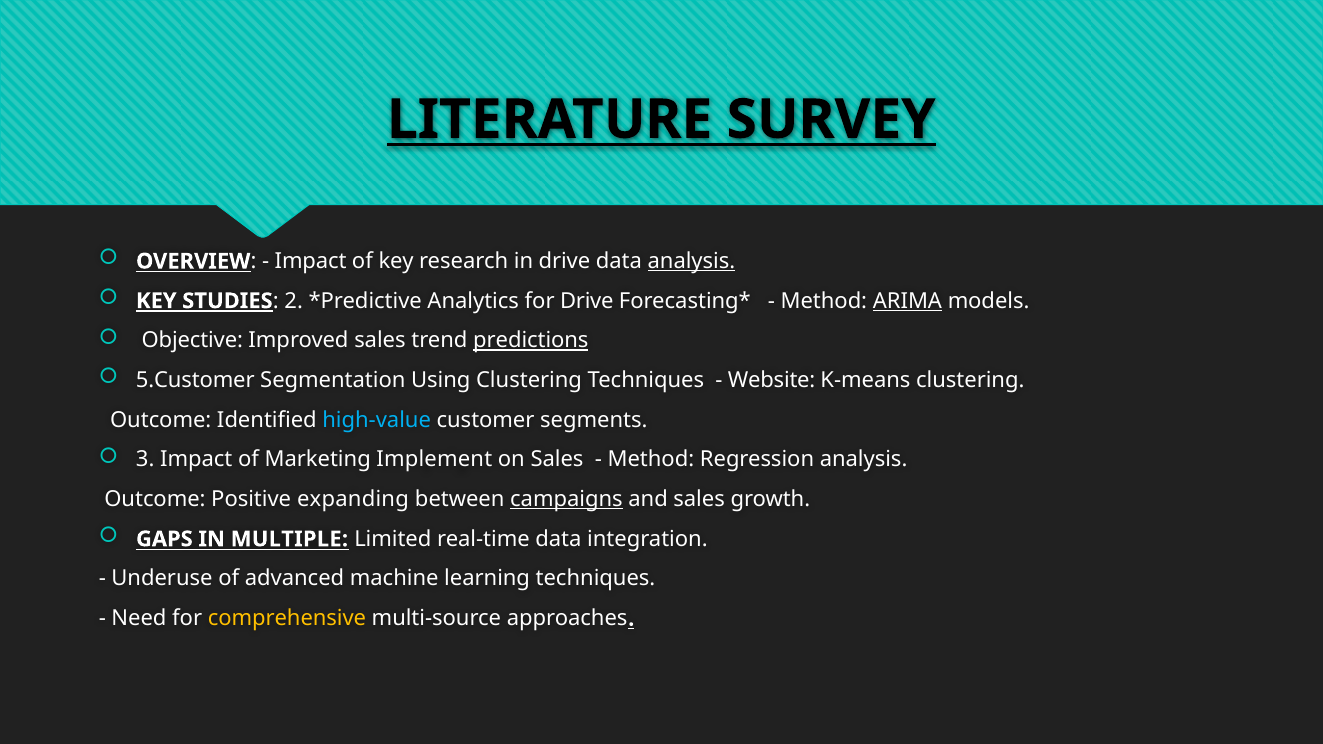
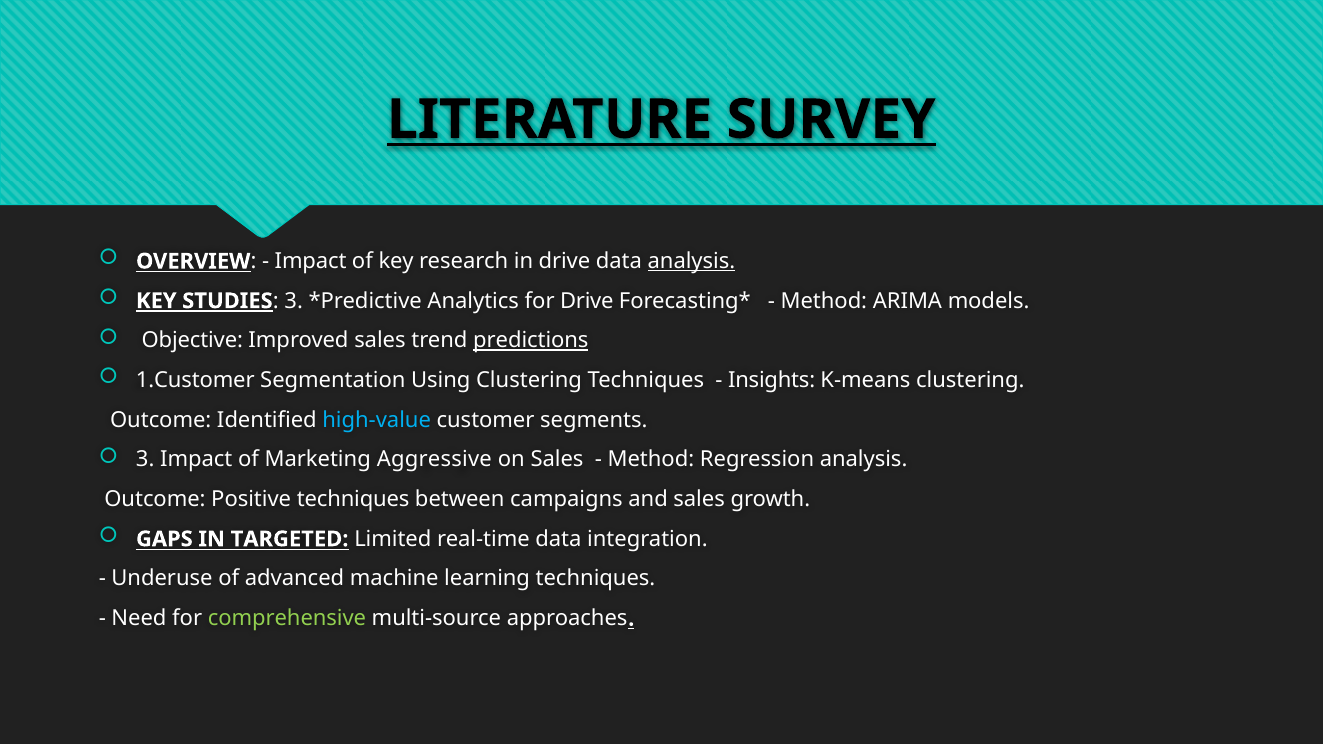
STUDIES 2: 2 -> 3 (294, 301)
ARIMA underline: present -> none (908, 301)
5.Customer: 5.Customer -> 1.Customer (195, 380)
Website: Website -> Insights (772, 380)
Implement: Implement -> Aggressive (434, 460)
Positive expanding: expanding -> techniques (353, 499)
campaigns underline: present -> none (566, 499)
MULTIPLE: MULTIPLE -> TARGETED (290, 539)
comprehensive colour: yellow -> light green (287, 619)
